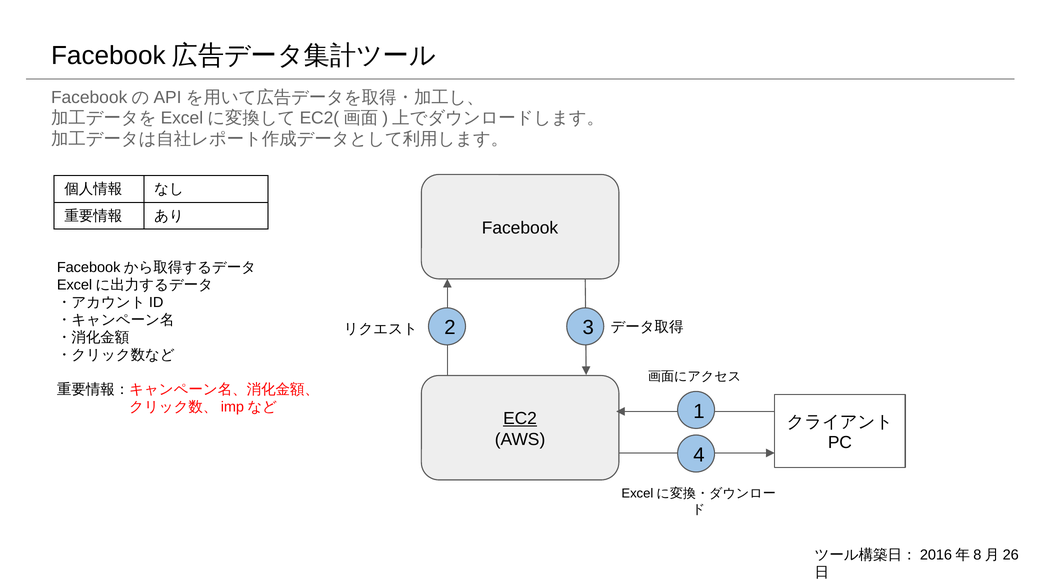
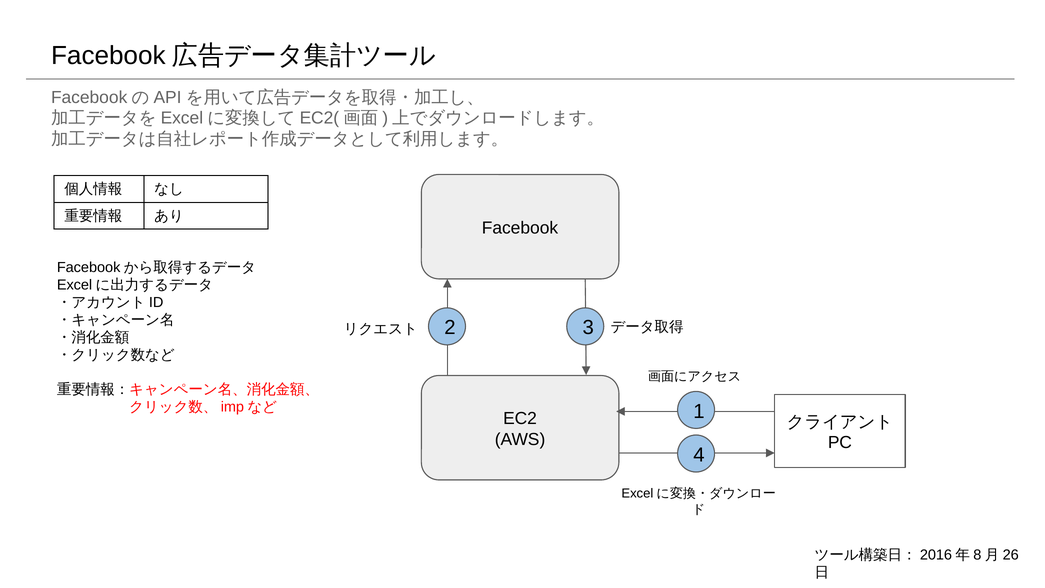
EC2 underline: present -> none (520, 418)
